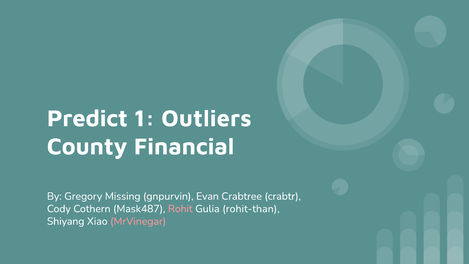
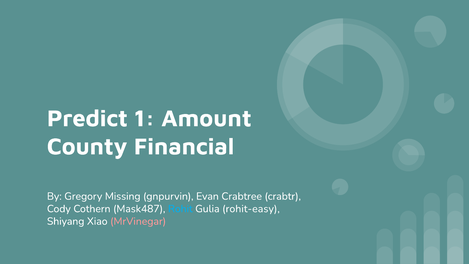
Outliers: Outliers -> Amount (206, 118)
Rohit colour: pink -> light blue (180, 209)
rohit-than: rohit-than -> rohit-easy (251, 209)
